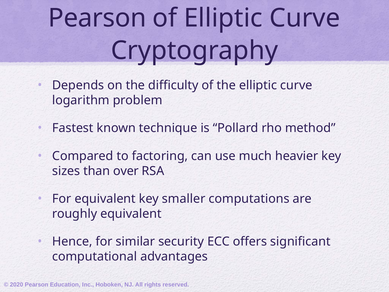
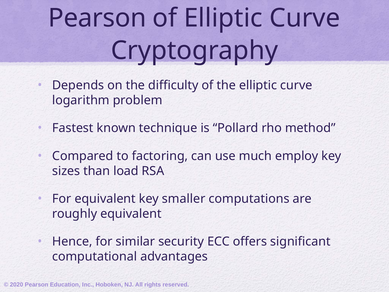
heavier: heavier -> employ (297, 156)
over: over -> load (126, 171)
